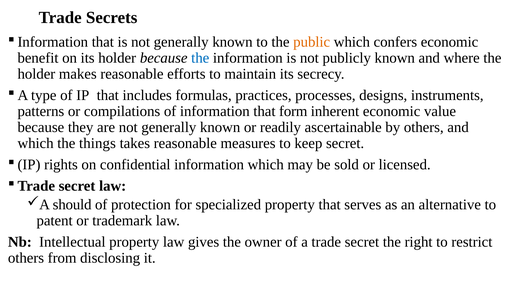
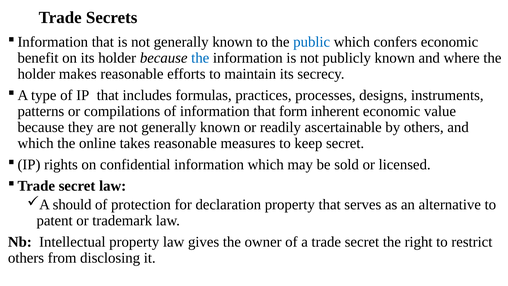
public colour: orange -> blue (312, 42)
things: things -> online (98, 143)
specialized: specialized -> declaration (228, 205)
